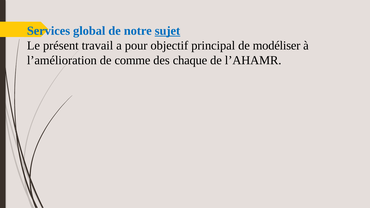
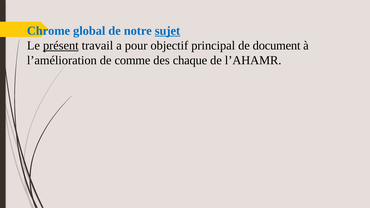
Services: Services -> Chrome (49, 31)
présent underline: none -> present (61, 46)
modéliser: modéliser -> document (277, 46)
